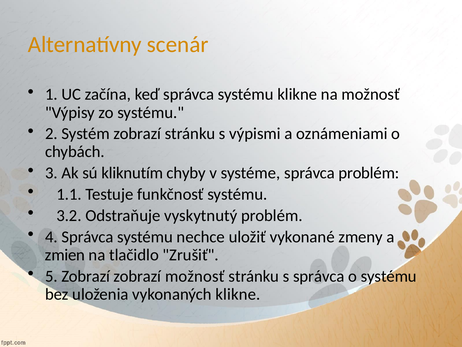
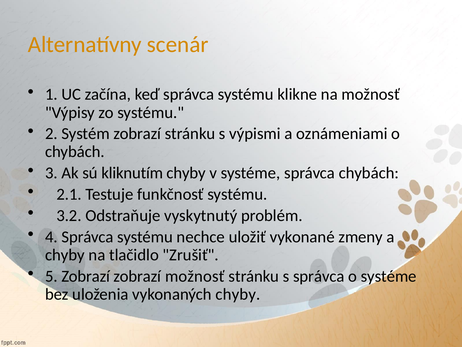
správca problém: problém -> chybách (369, 173)
1.1: 1.1 -> 2.1 (69, 194)
zmien: zmien -> chyby (65, 255)
o systému: systému -> systéme (389, 276)
vykonaných klikne: klikne -> chyby (238, 294)
